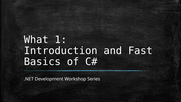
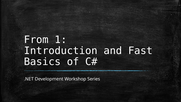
What: What -> From (36, 40)
